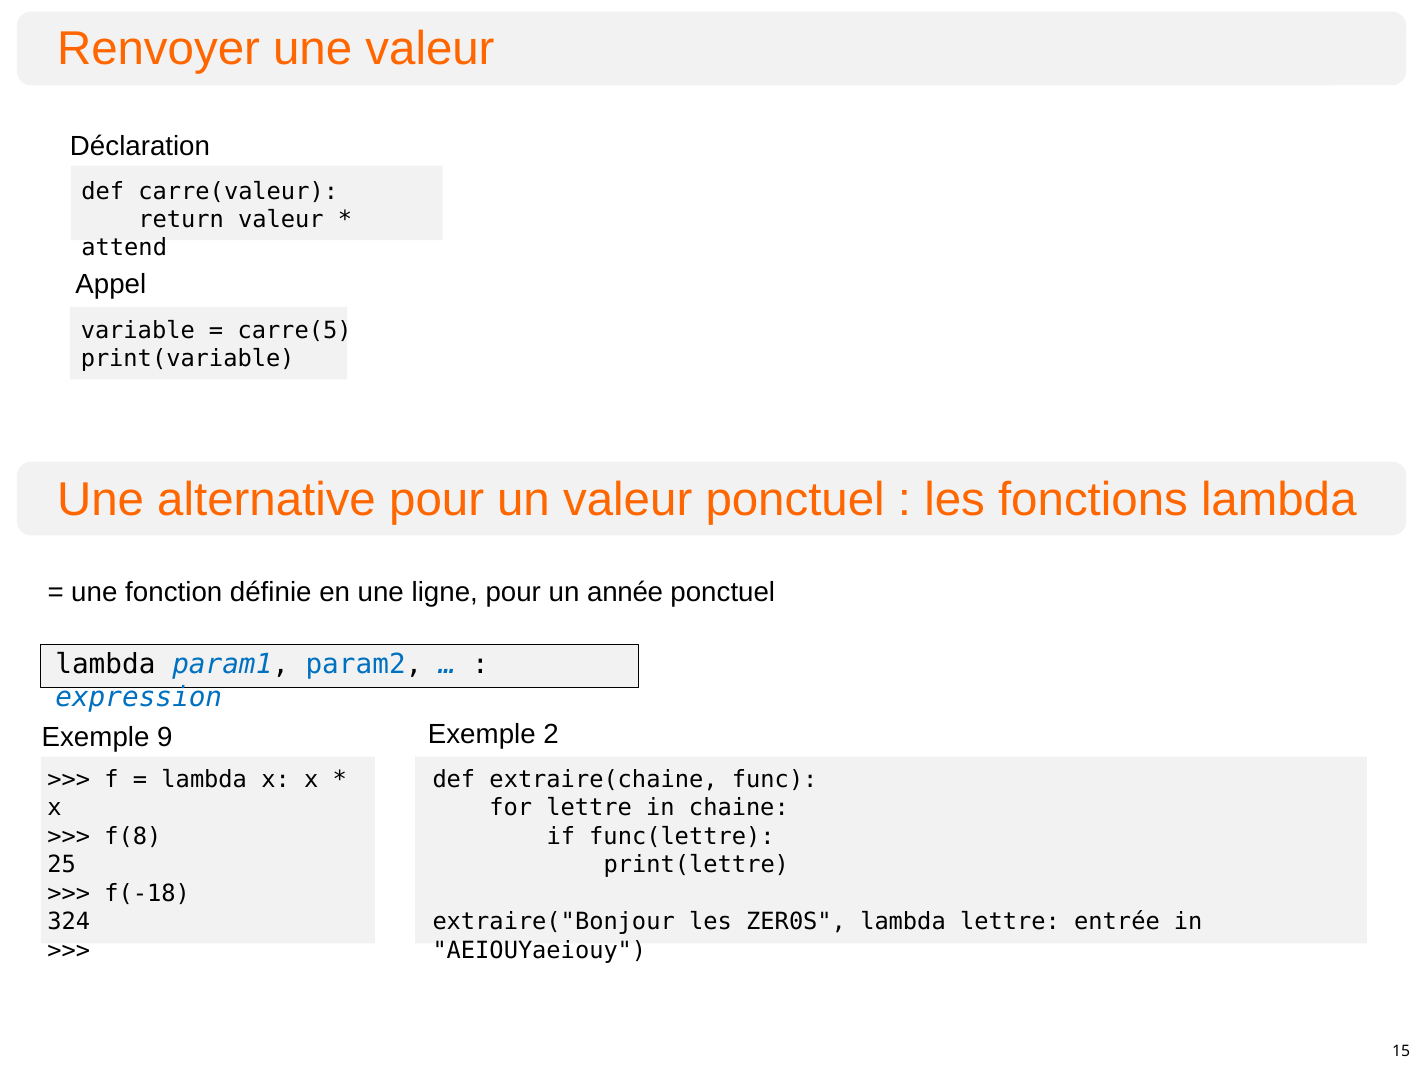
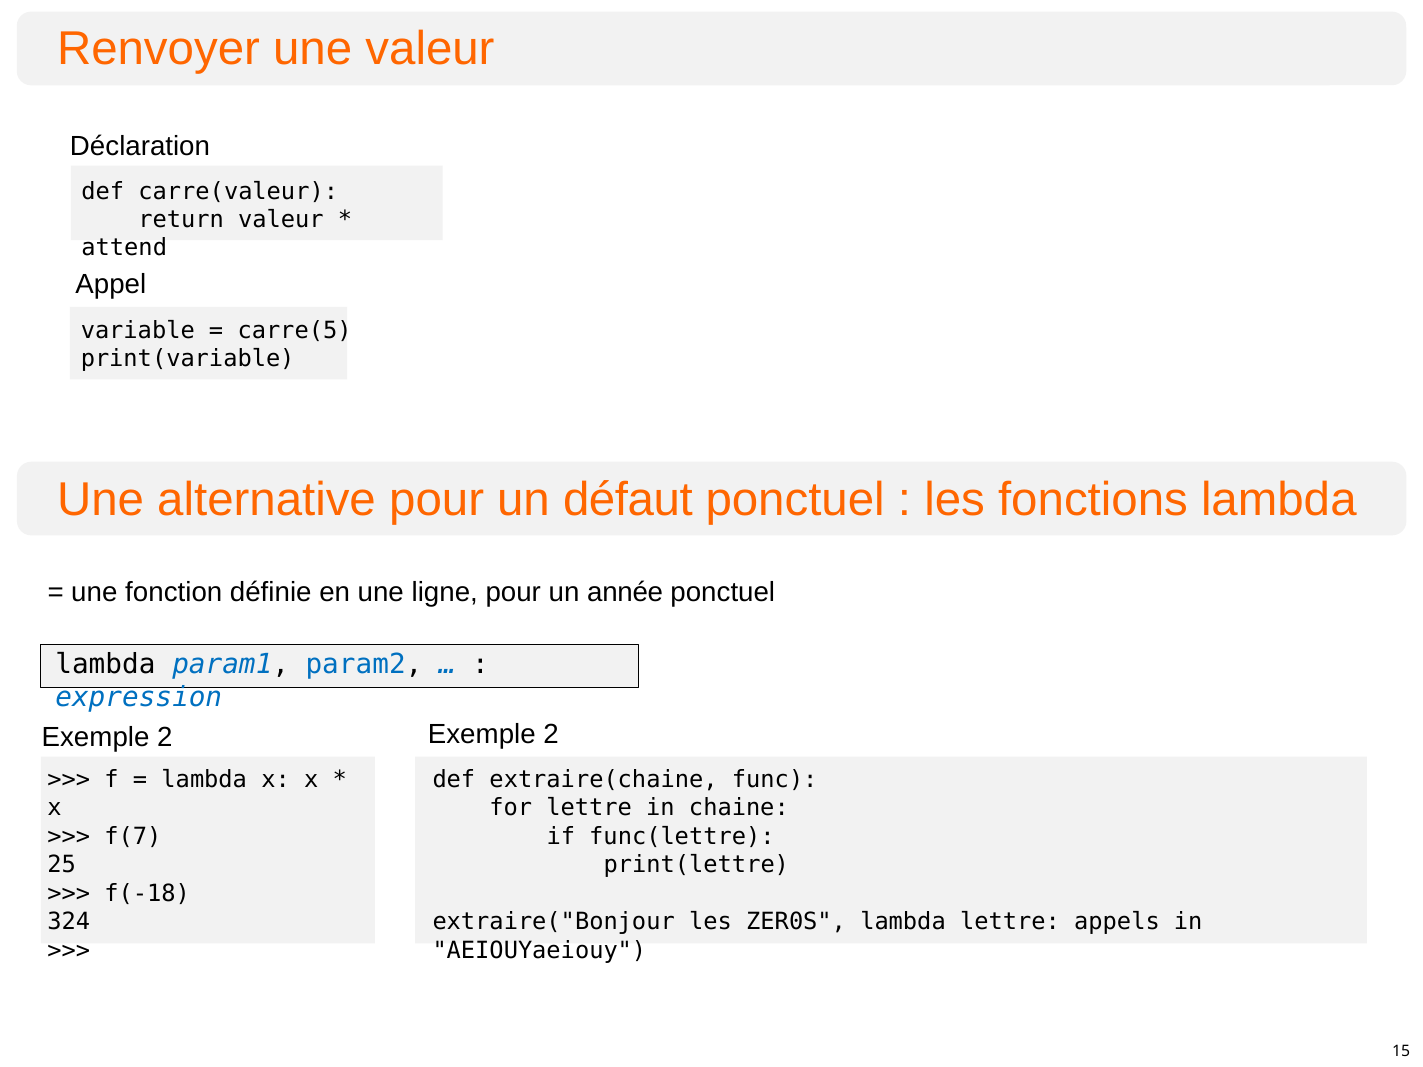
un valeur: valeur -> défaut (628, 500)
9: 9 -> 2 (165, 737)
f(8: f(8 -> f(7 (133, 837)
entrée: entrée -> appels (1117, 922)
